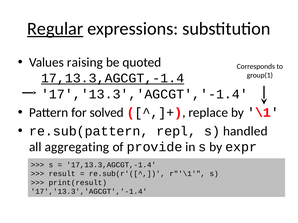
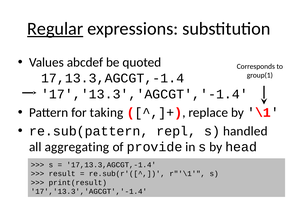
raising: raising -> abcdef (85, 63)
17,13.3,AGCGT,-1.4 underline: present -> none (113, 78)
solved: solved -> taking (107, 113)
expr: expr -> head (241, 147)
